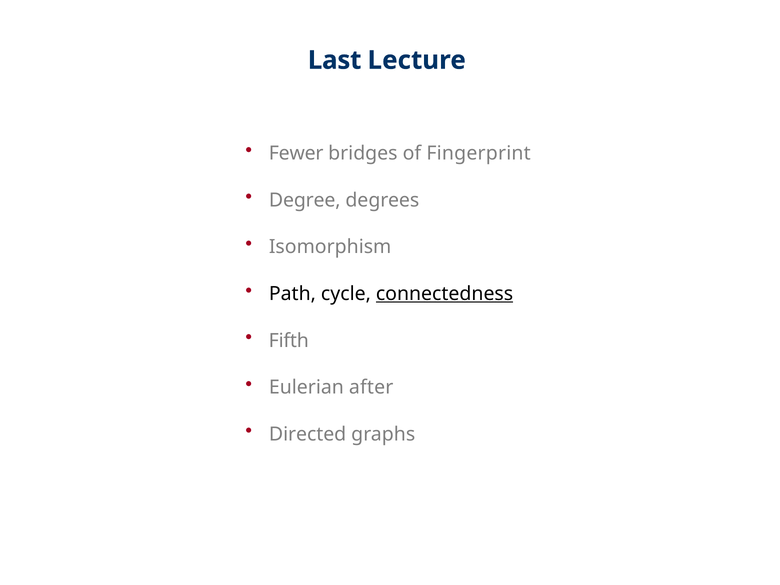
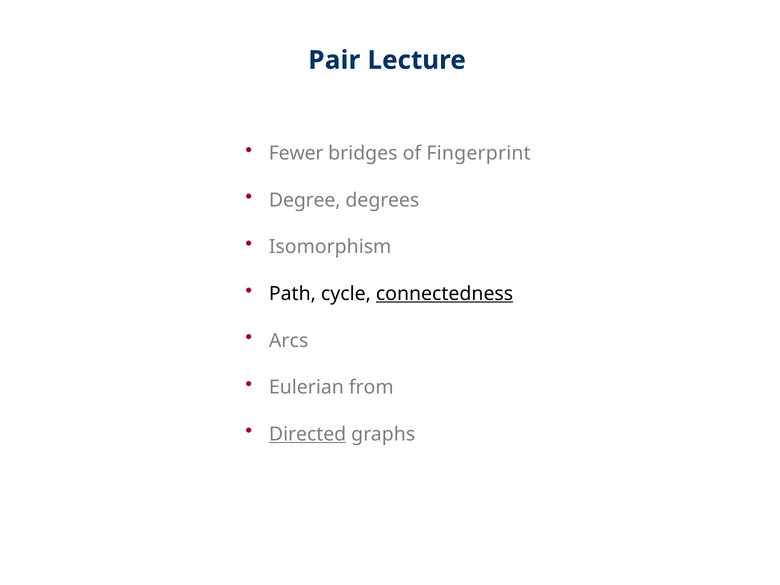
Last: Last -> Pair (334, 60)
Fifth: Fifth -> Arcs (289, 341)
after: after -> from (371, 387)
Directed underline: none -> present (308, 434)
